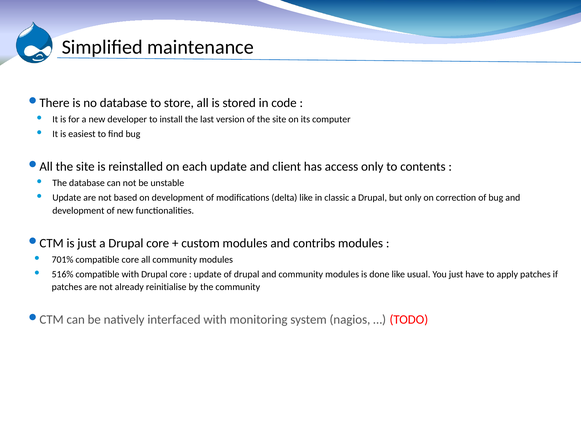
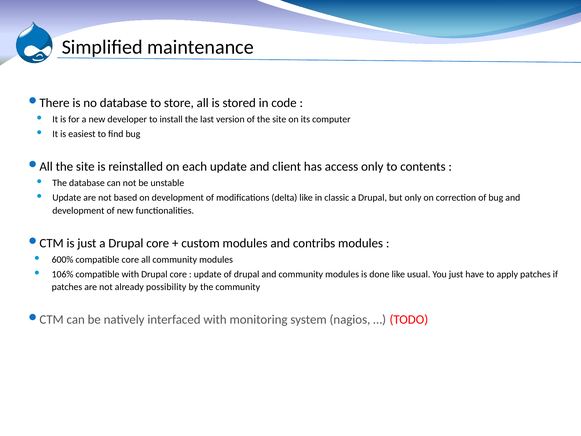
701%: 701% -> 600% (63, 259)
516%: 516% -> 106% (63, 274)
reinitialise: reinitialise -> possibility (166, 287)
